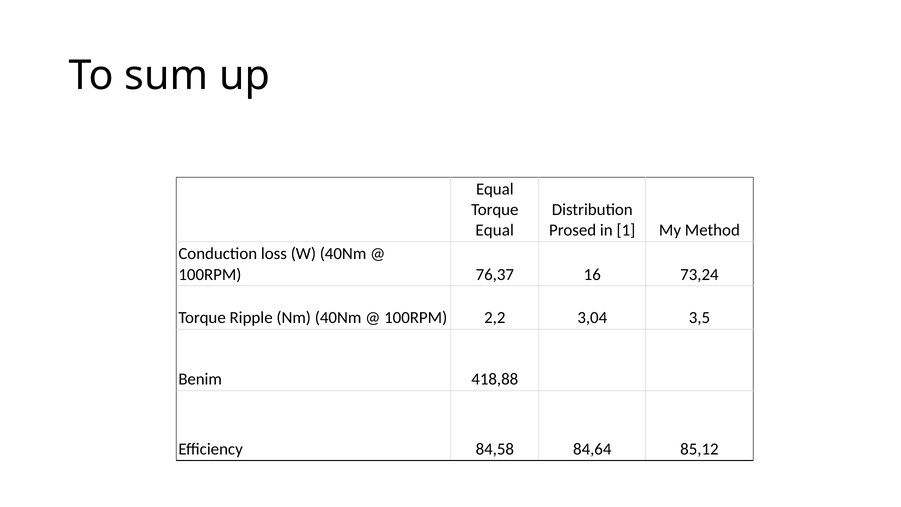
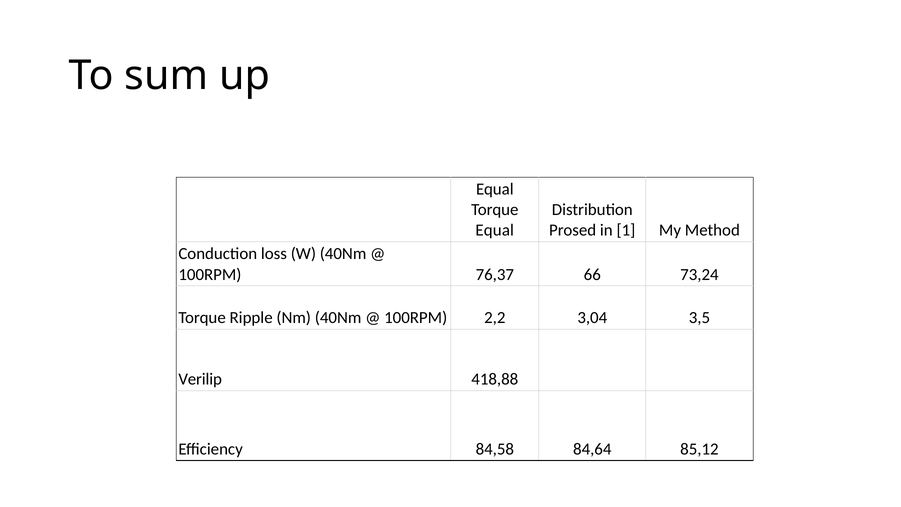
16: 16 -> 66 (592, 274)
Benim: Benim -> Verilip (200, 379)
